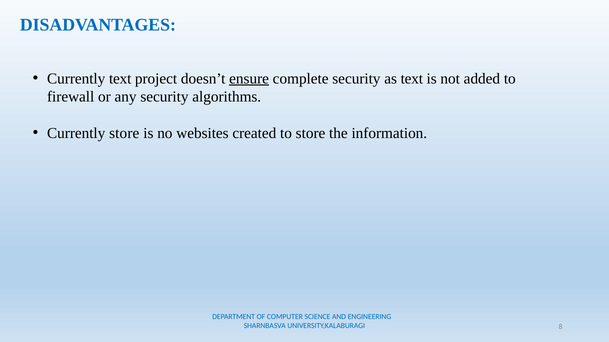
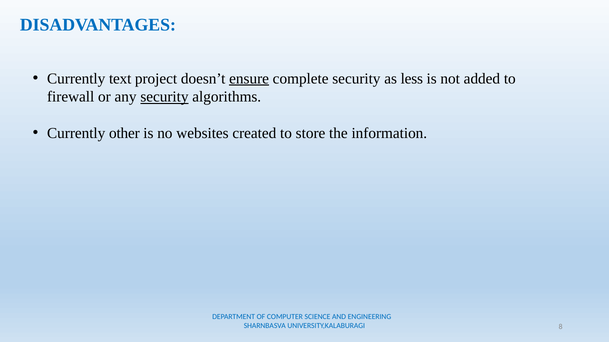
as text: text -> less (412, 79)
security underline: none -> present (164, 97)
Currently store: store -> other (124, 134)
